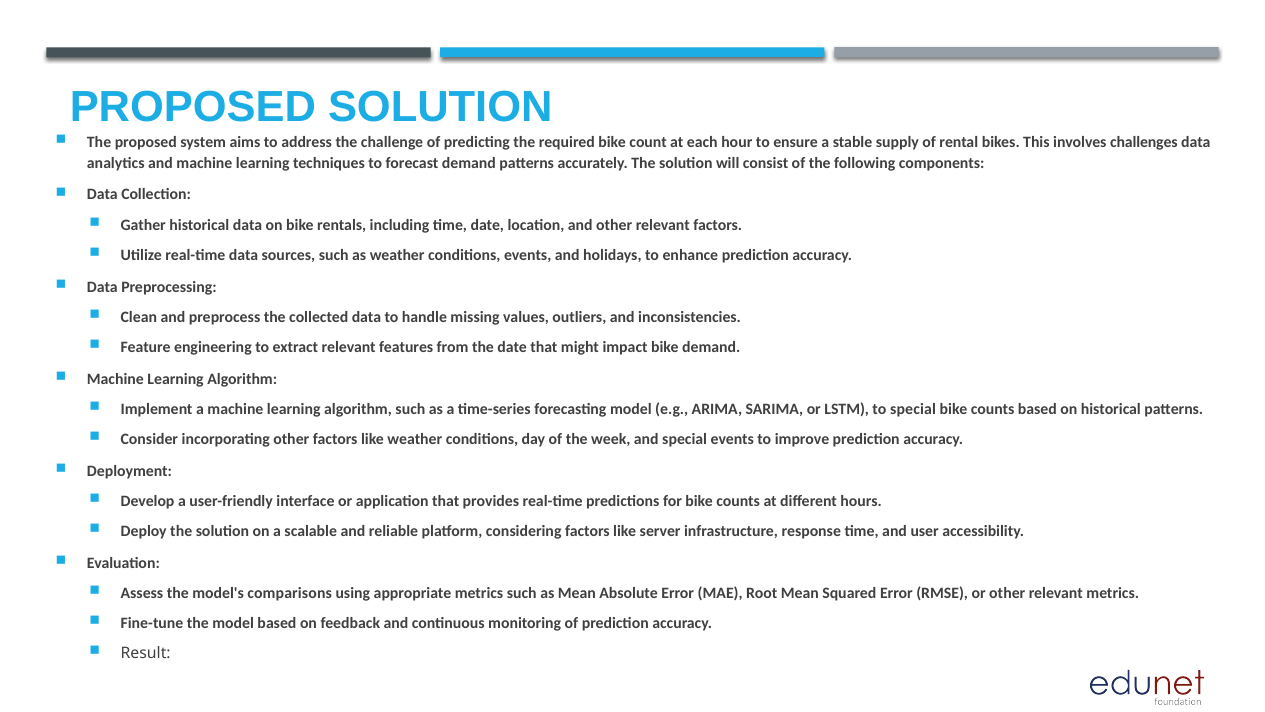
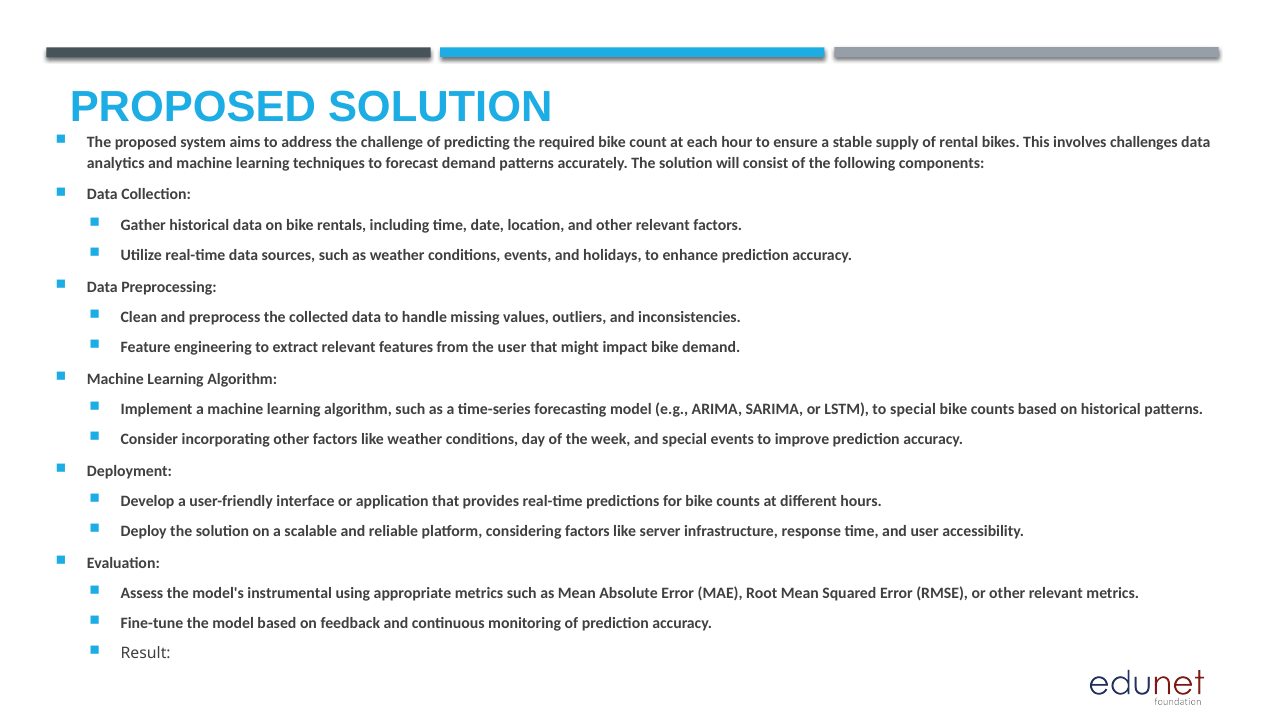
the date: date -> user (512, 347)
comparisons: comparisons -> instrumental (290, 593)
